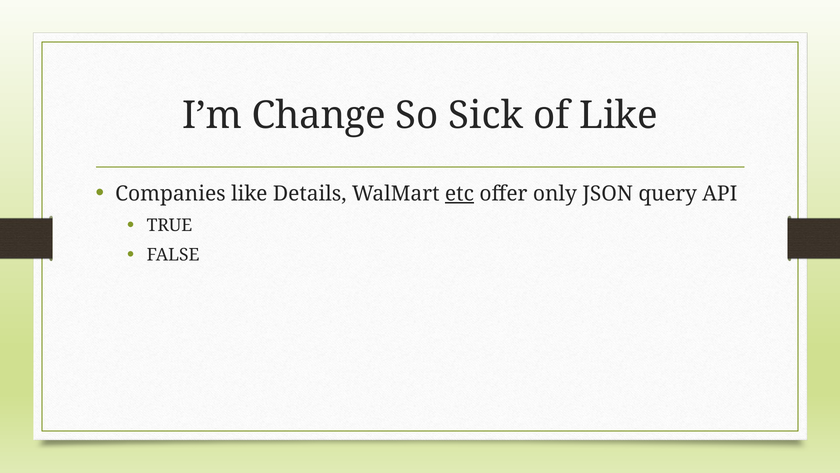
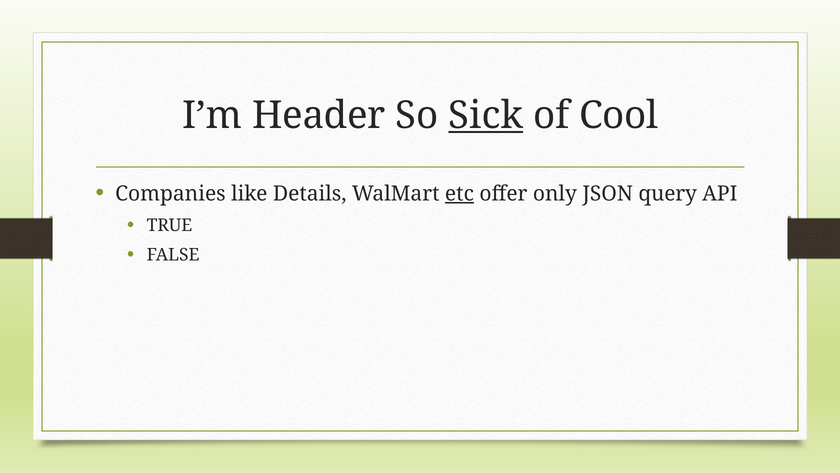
Change: Change -> Header (319, 115)
Sick underline: none -> present (486, 115)
of Like: Like -> Cool (619, 115)
